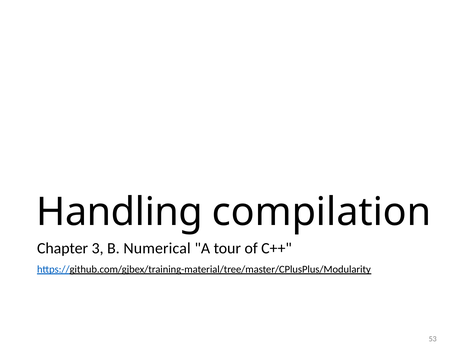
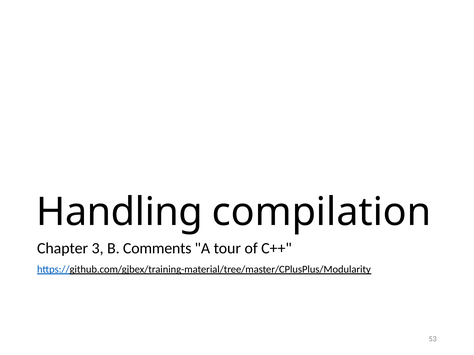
Numerical: Numerical -> Comments (157, 249)
